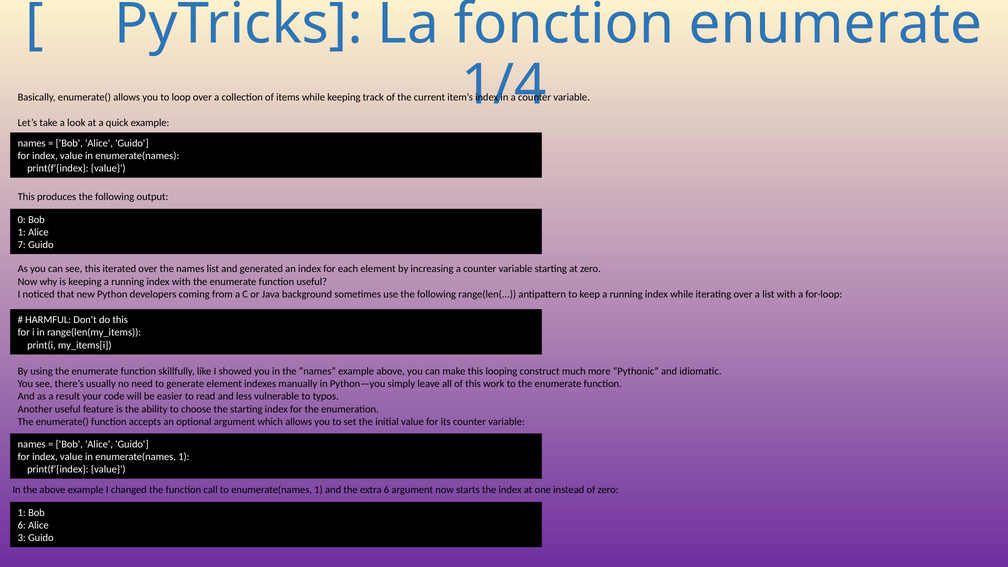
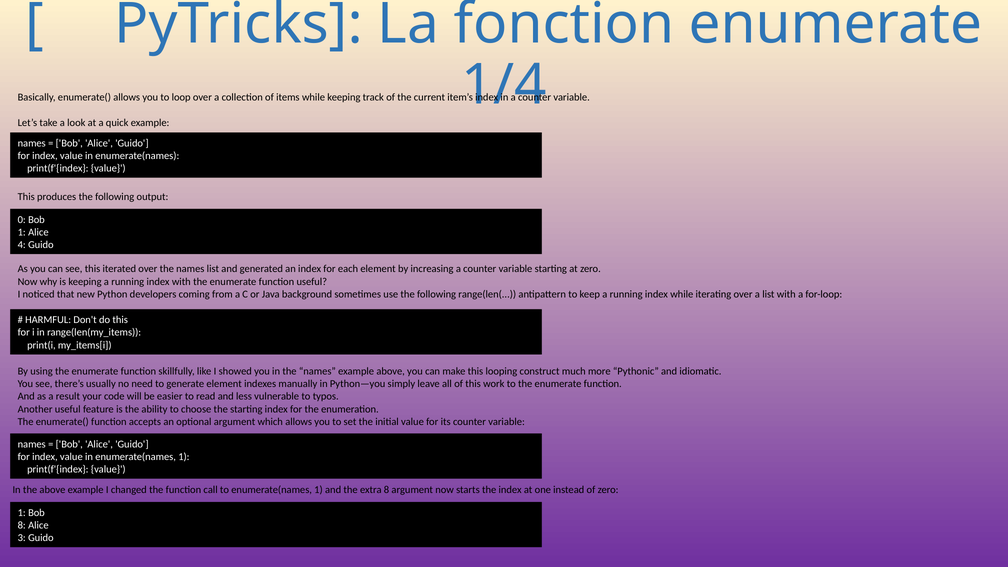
7: 7 -> 4 (22, 245)
extra 6: 6 -> 8 (386, 490)
6: 6 -> 8 (22, 525)
